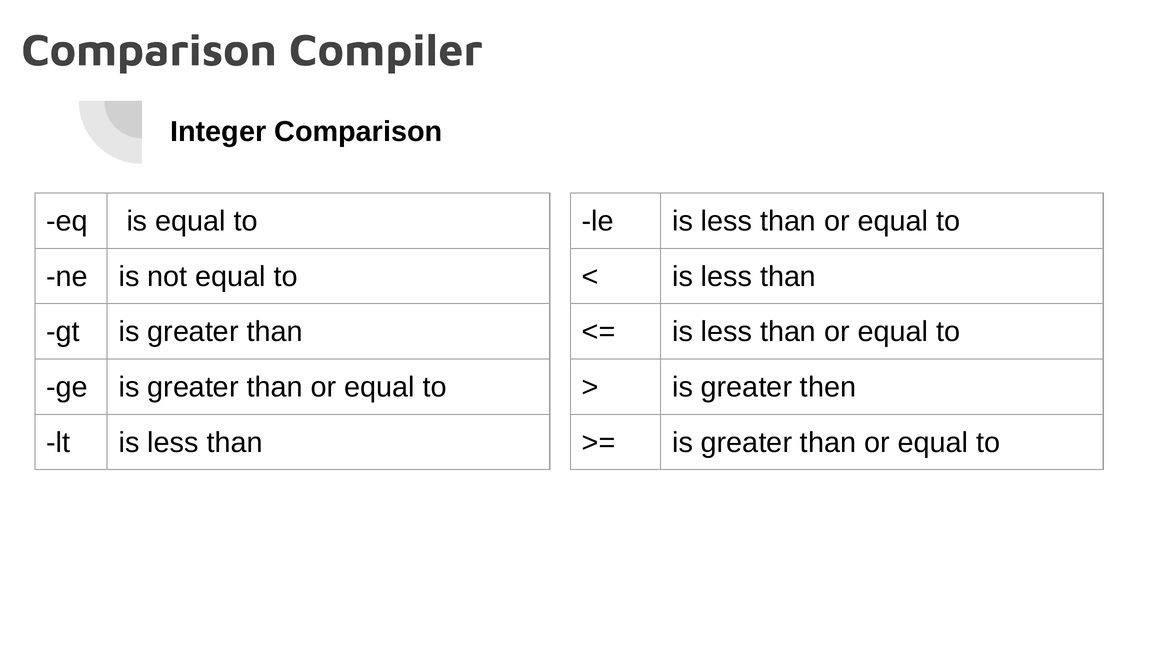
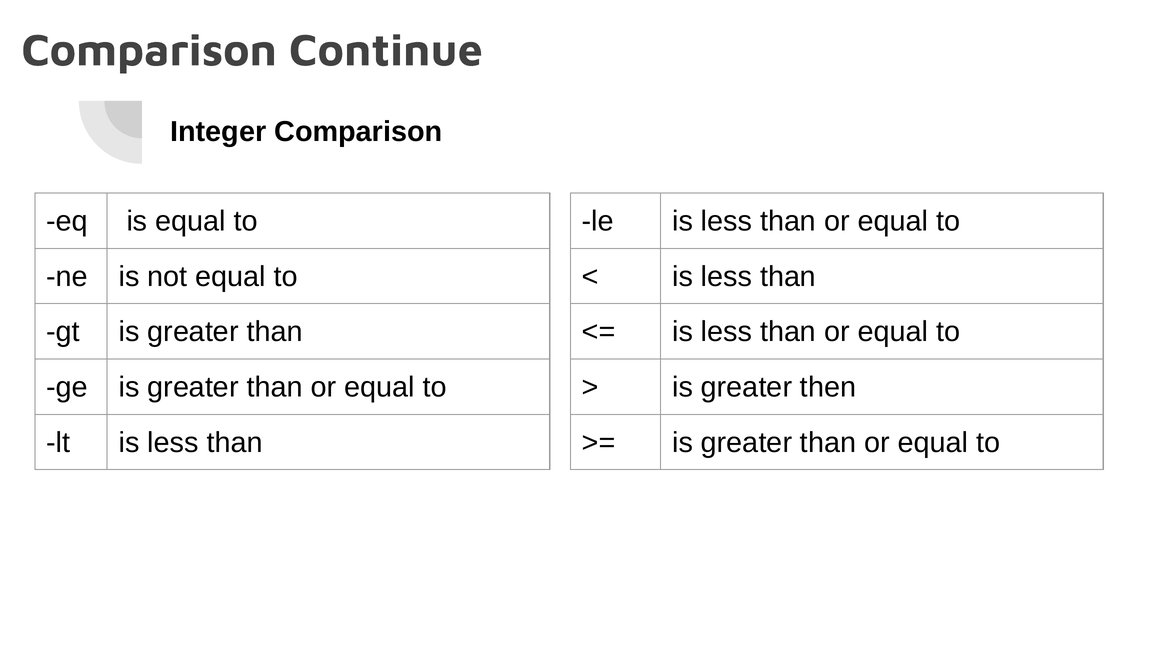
Compiler: Compiler -> Continue (386, 50)
